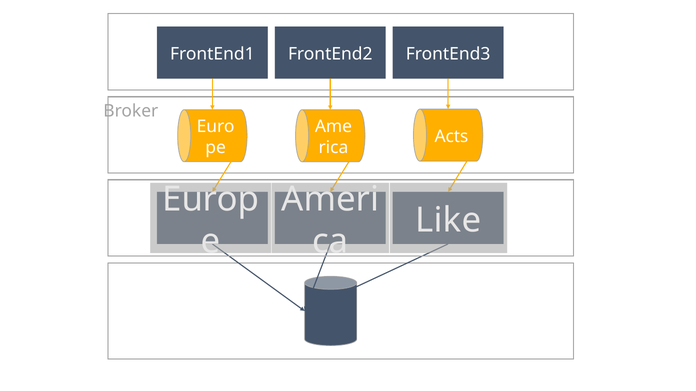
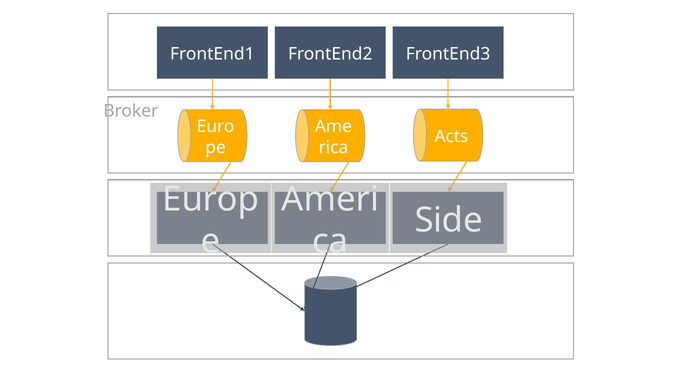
Like: Like -> Side (449, 221)
